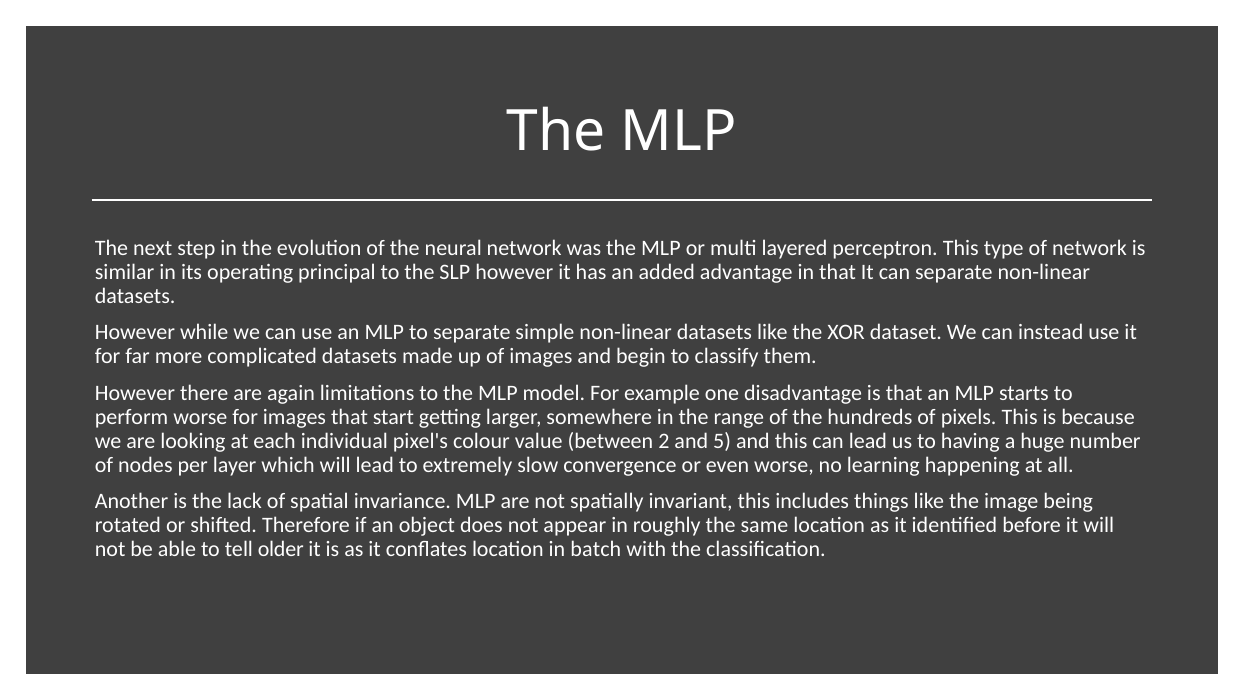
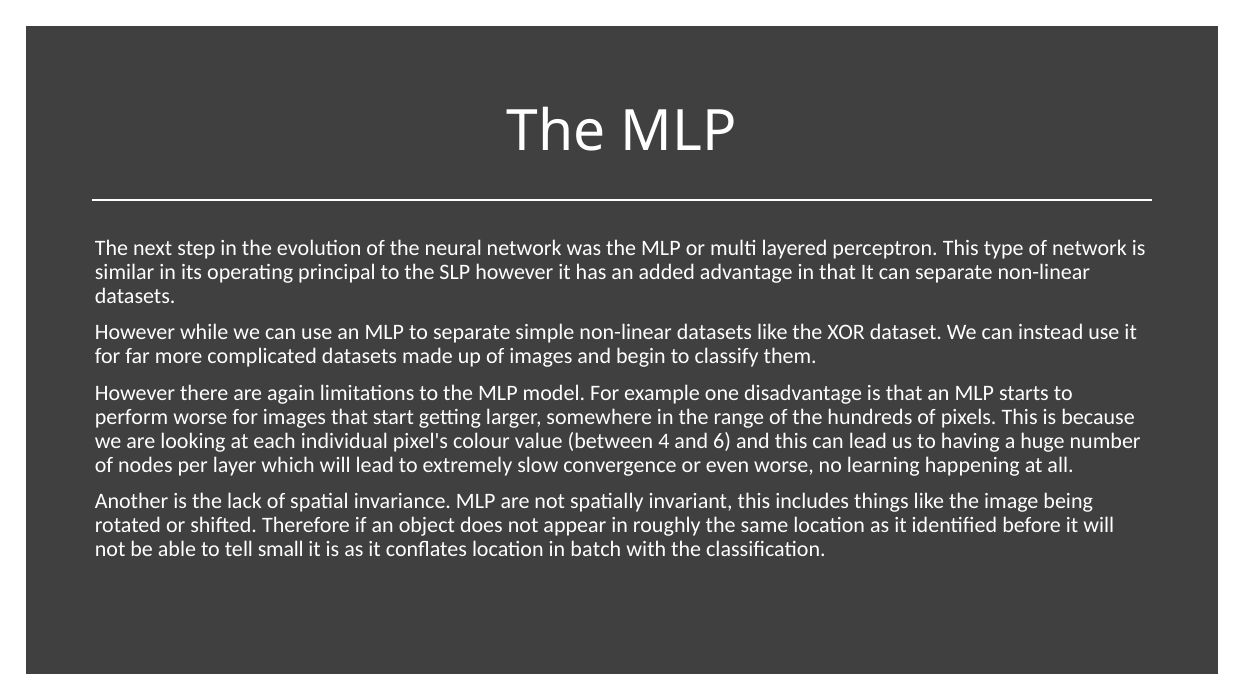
2: 2 -> 4 (664, 441)
5: 5 -> 6 (722, 441)
older: older -> small (281, 549)
